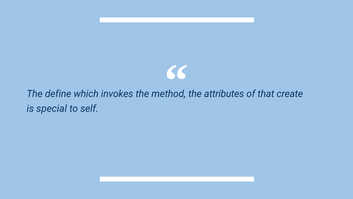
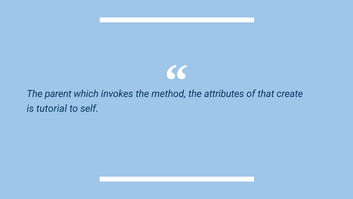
define: define -> parent (58, 94)
special: special -> tutorial (52, 108)
